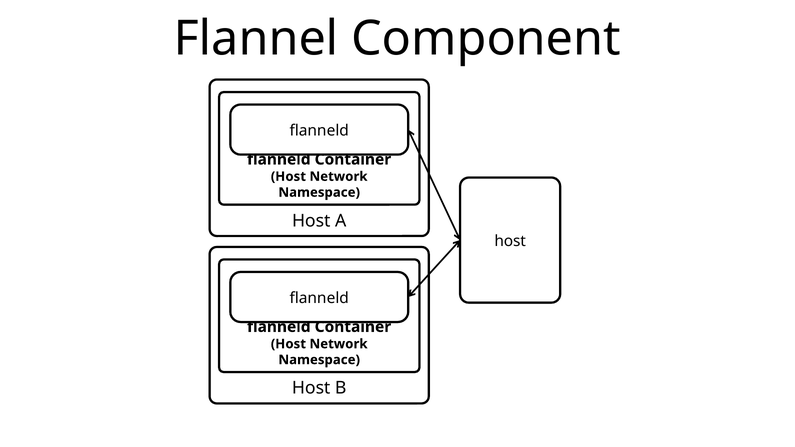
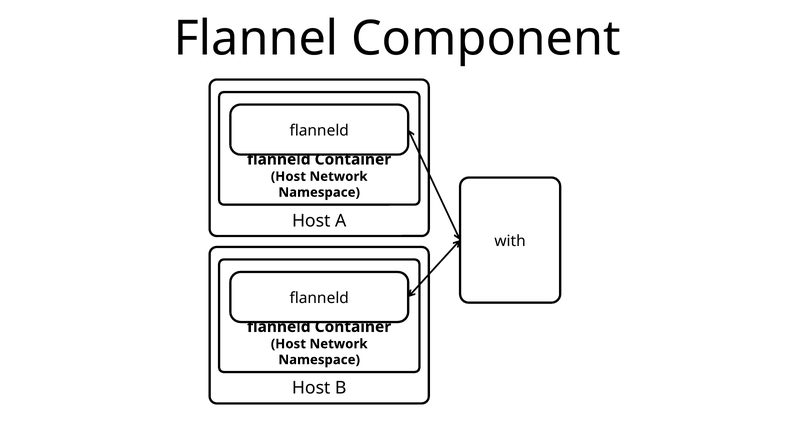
host: host -> with (510, 241)
